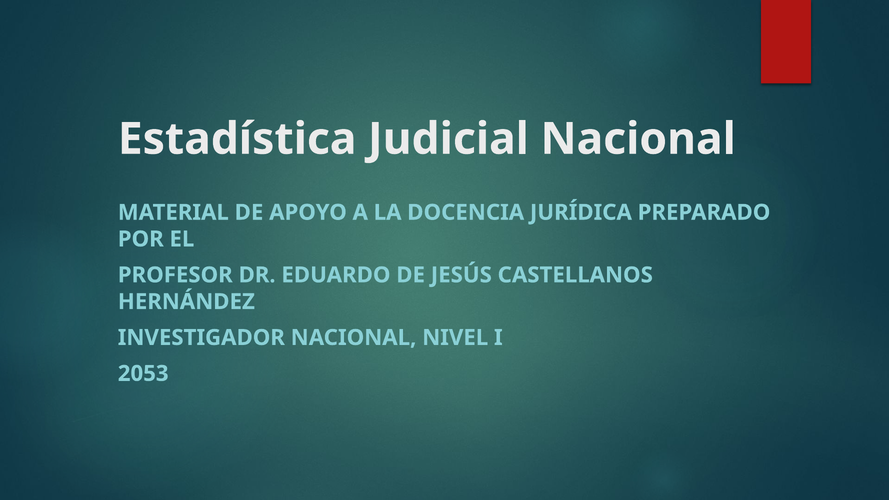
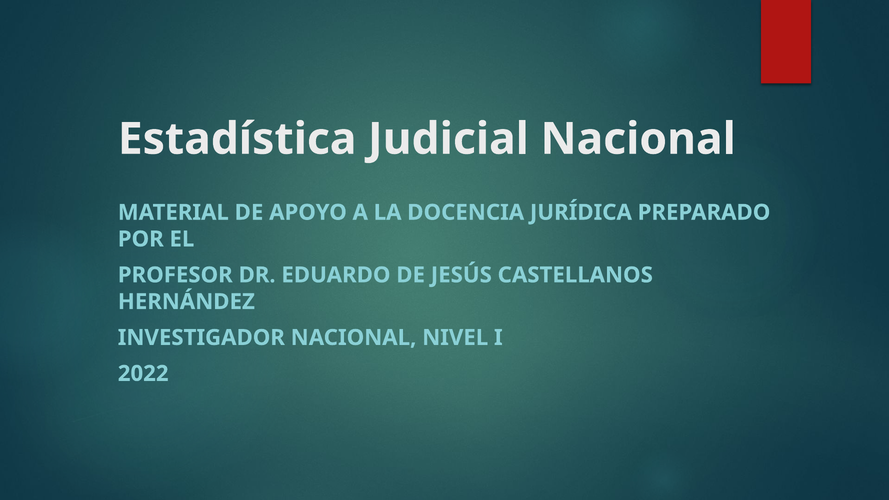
2053: 2053 -> 2022 (143, 374)
